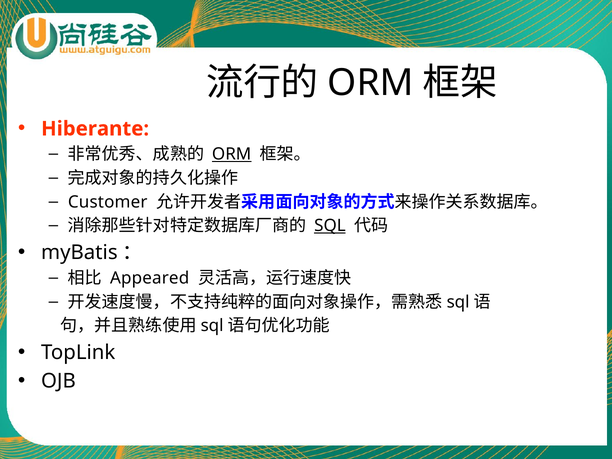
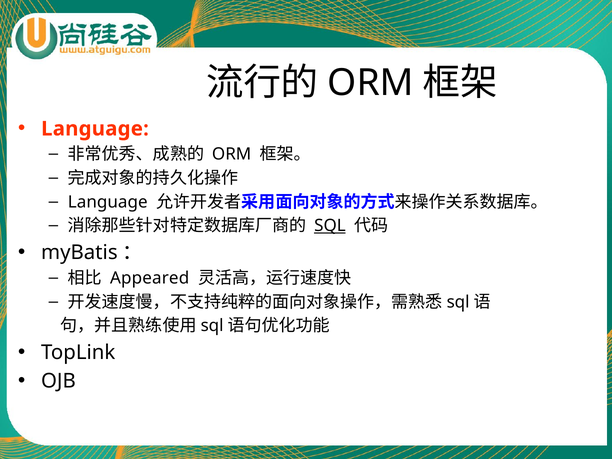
Hiberante: Hiberante -> Language (95, 129)
ORM underline: present -> none (232, 154)
Customer: Customer -> Language (108, 202)
